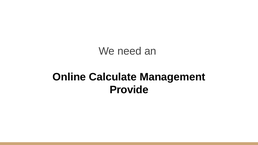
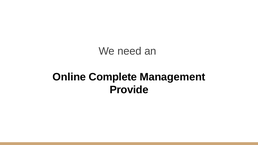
Calculate: Calculate -> Complete (113, 77)
